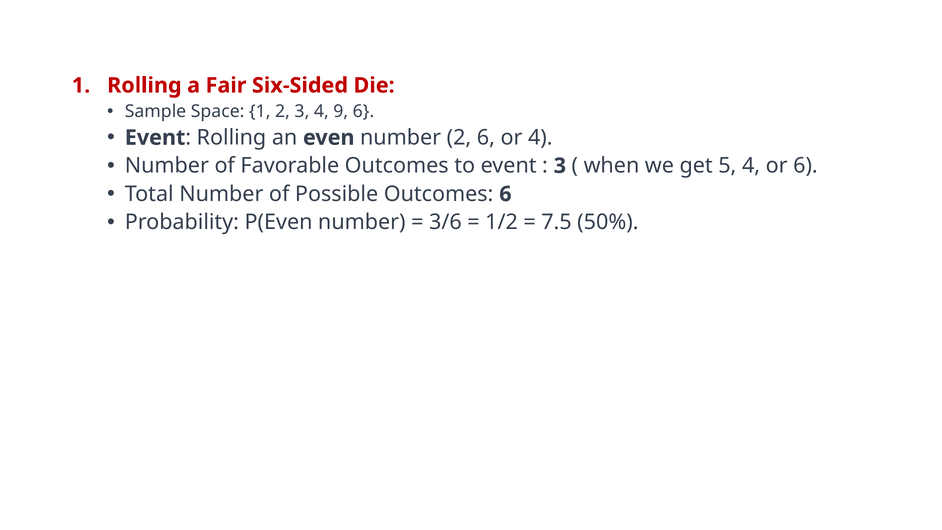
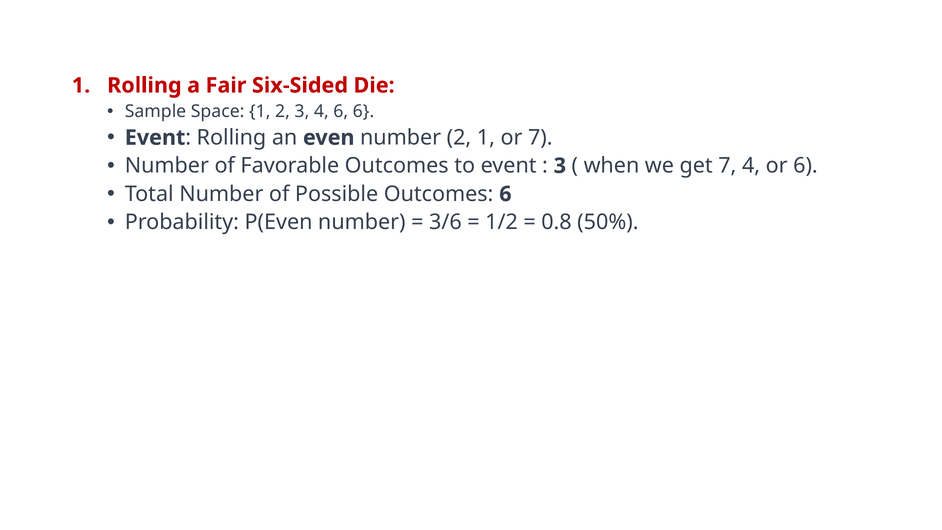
4 9: 9 -> 6 (341, 112)
2 6: 6 -> 1 (486, 138)
or 4: 4 -> 7 (540, 138)
get 5: 5 -> 7 (727, 166)
7.5: 7.5 -> 0.8 (556, 222)
